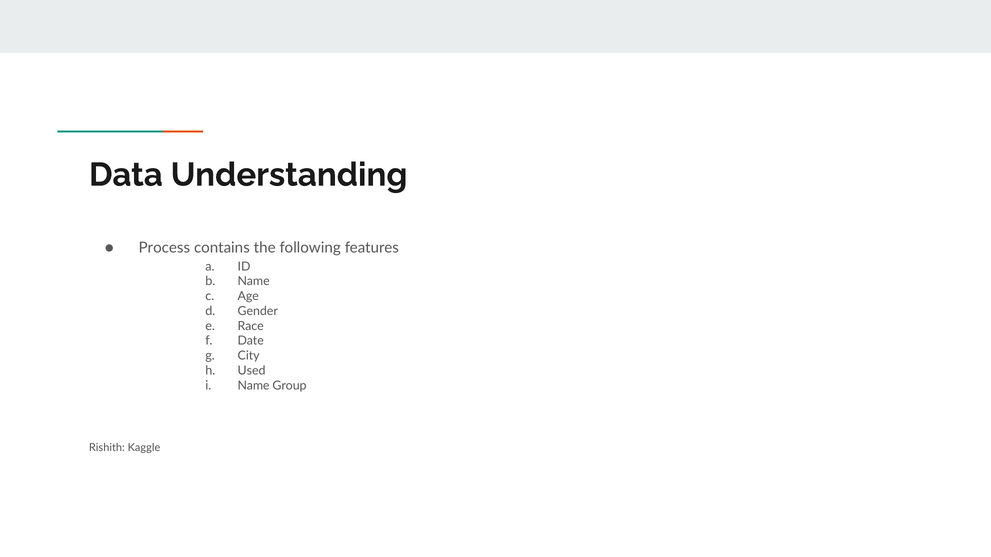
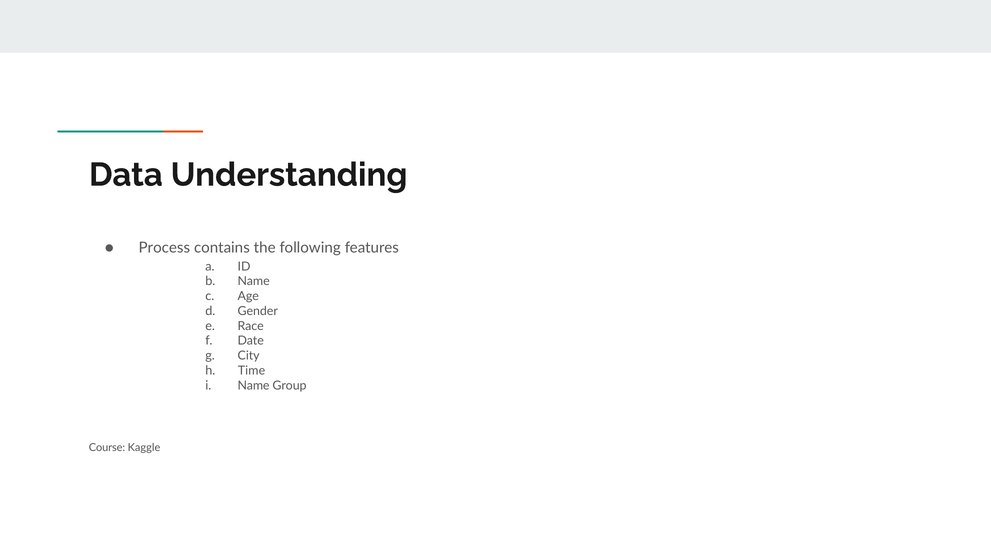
Used: Used -> Time (251, 371)
Rishith: Rishith -> Course (107, 448)
